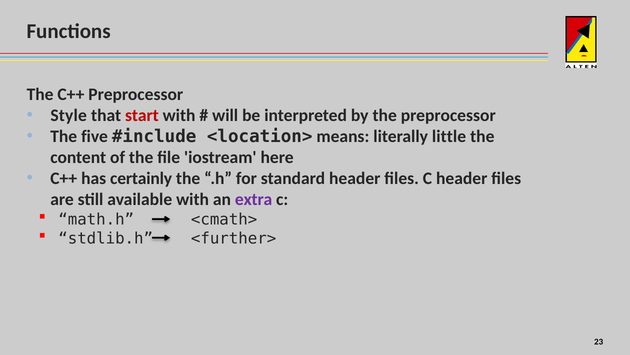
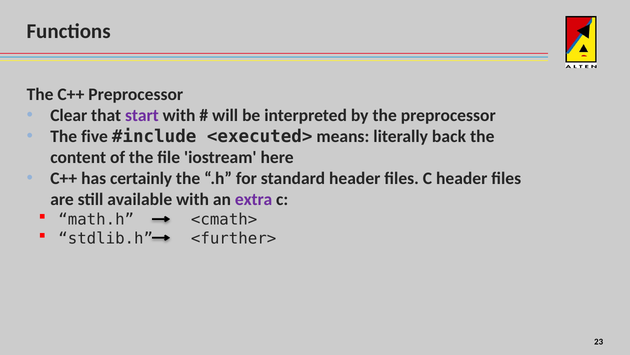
Style: Style -> Clear (69, 115)
start colour: red -> purple (142, 115)
<location>: <location> -> <executed> (260, 136)
little: little -> back (449, 136)
